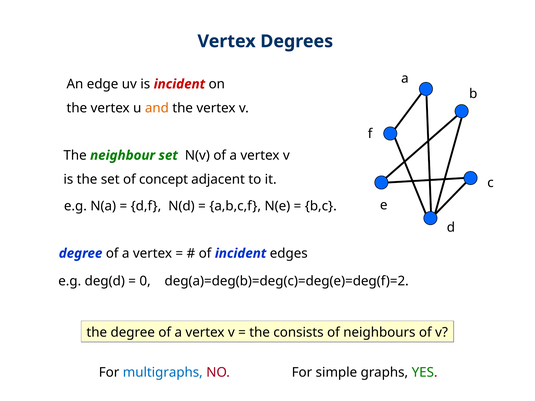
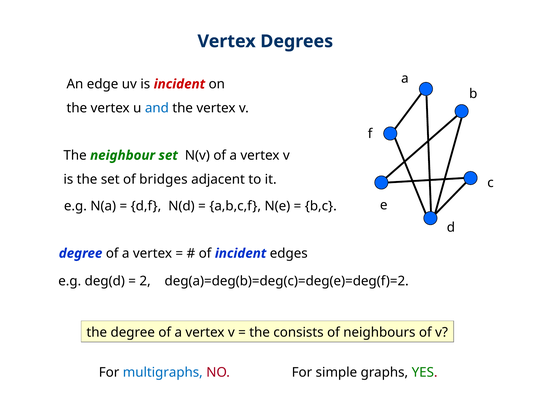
and colour: orange -> blue (157, 108)
concept: concept -> bridges (163, 180)
0: 0 -> 2 (145, 281)
